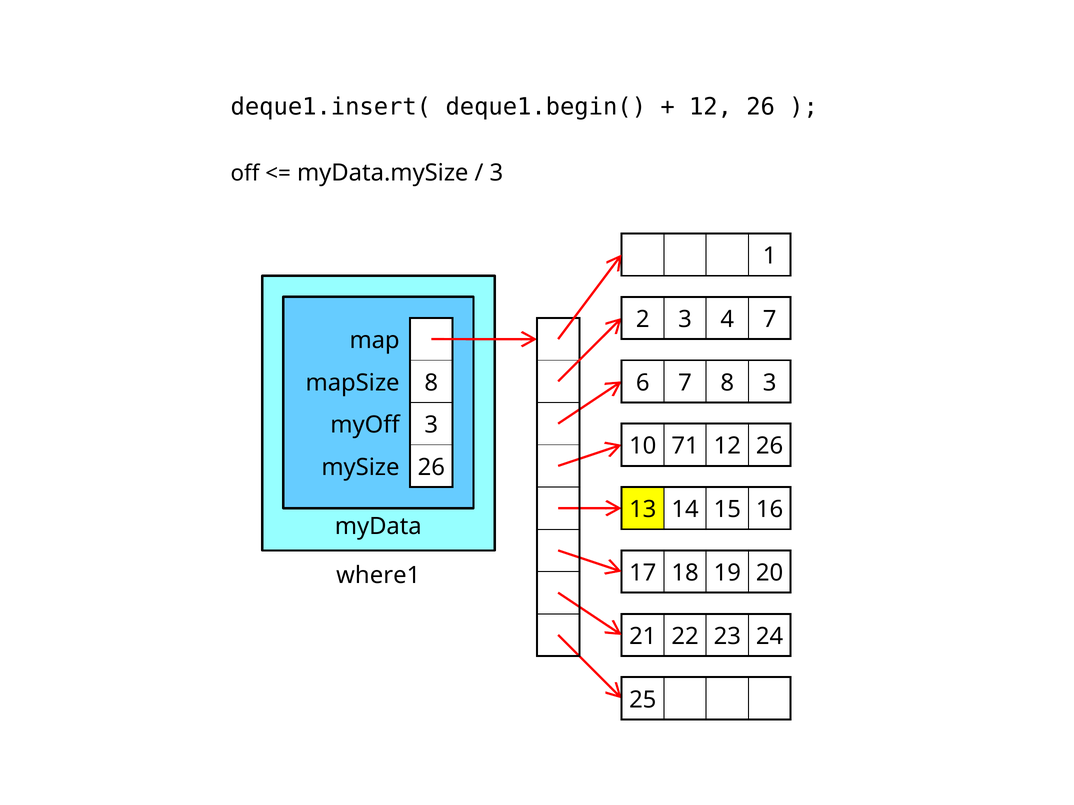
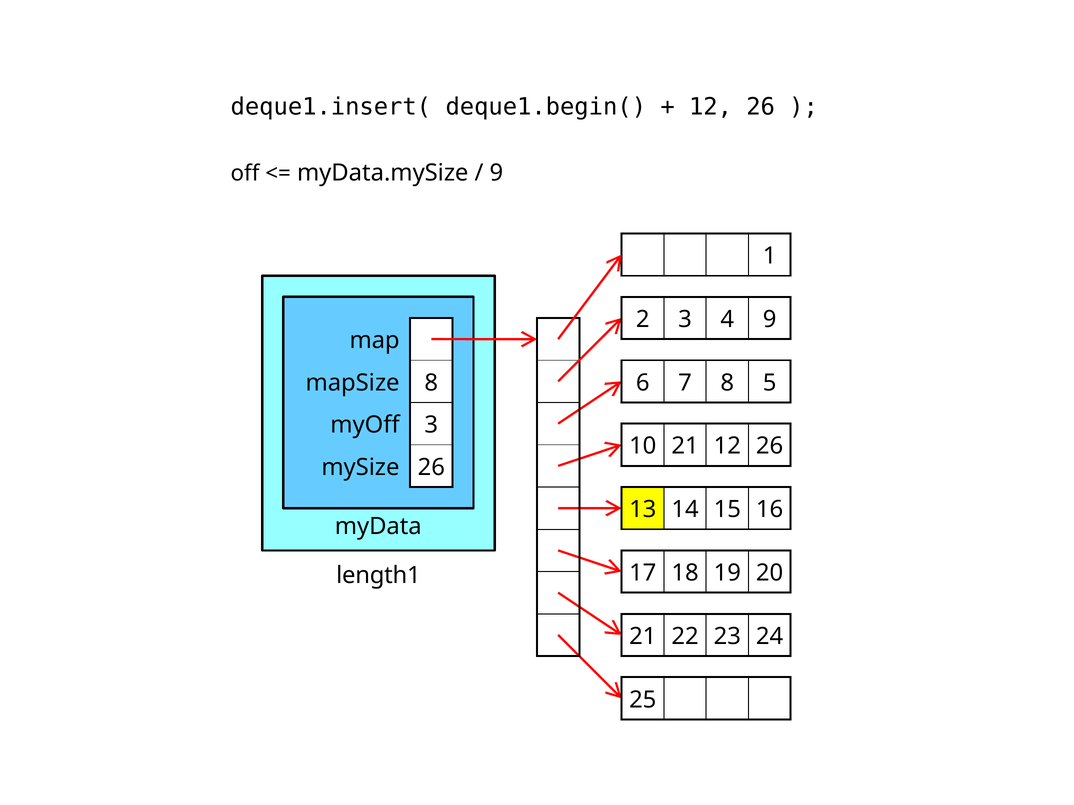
3: 3 -> 9 (496, 173)
4 7: 7 -> 9 (770, 320)
8 3: 3 -> 5 (770, 383)
10 71: 71 -> 21 (685, 446)
where1: where1 -> length1 (378, 576)
